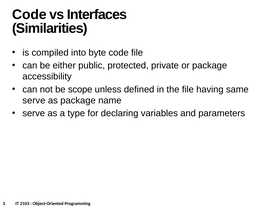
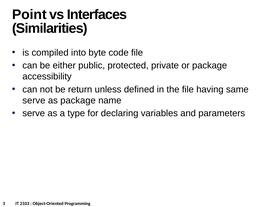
Code: Code -> Point (29, 15)
scope: scope -> return (80, 90)
